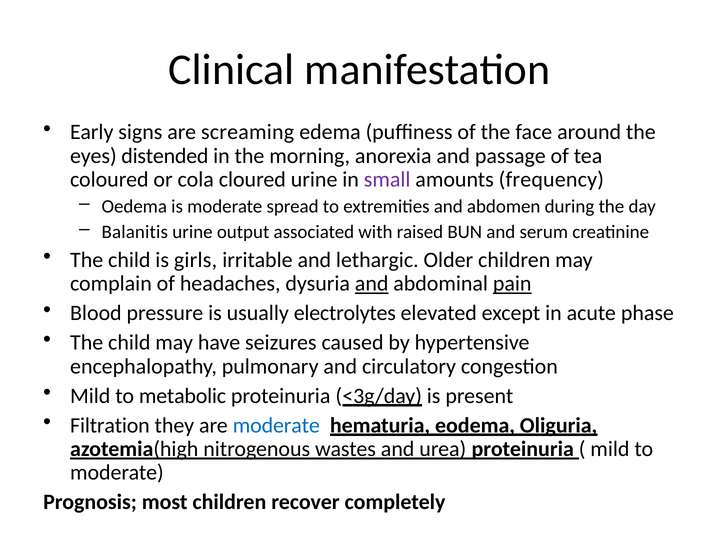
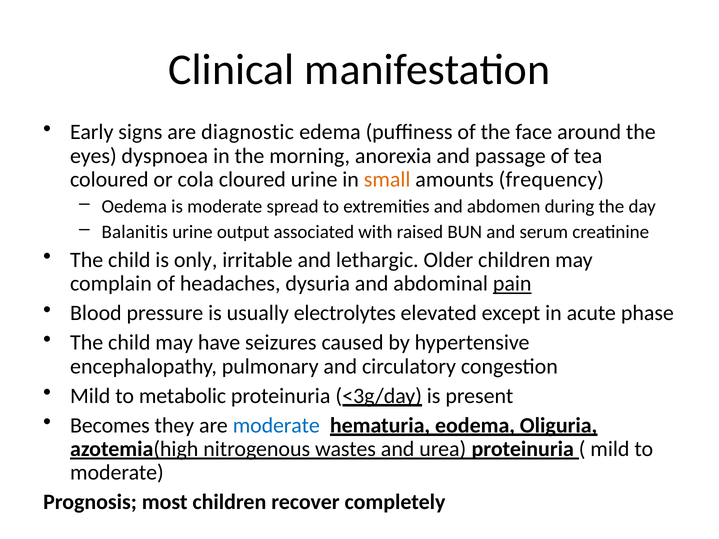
screaming: screaming -> diagnostic (248, 132)
distended: distended -> dyspnoea (165, 156)
small colour: purple -> orange (387, 180)
girls: girls -> only (196, 260)
and underline: present -> none (372, 284)
Filtration: Filtration -> Becomes (110, 425)
